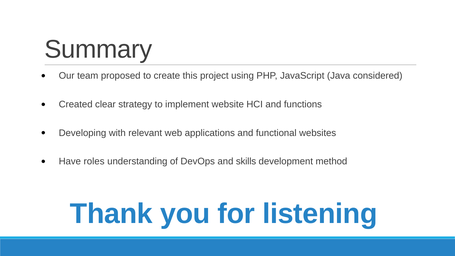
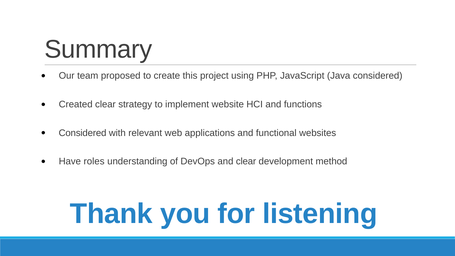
Developing: Developing -> Considered (83, 133)
and skills: skills -> clear (246, 161)
